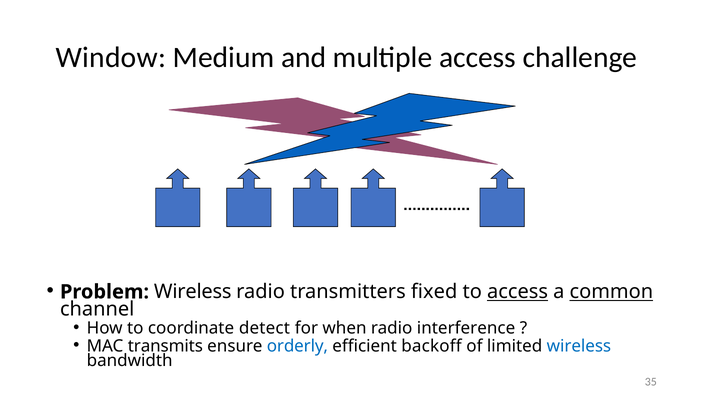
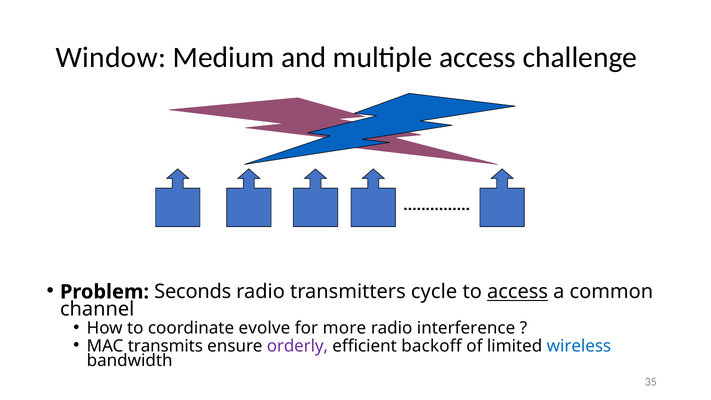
Problem Wireless: Wireless -> Seconds (193, 292)
fixed: fixed -> cycle (434, 292)
common underline: present -> none (611, 292)
detect: detect -> evolve (264, 328)
when: when -> more (344, 328)
orderly colour: blue -> purple (297, 346)
